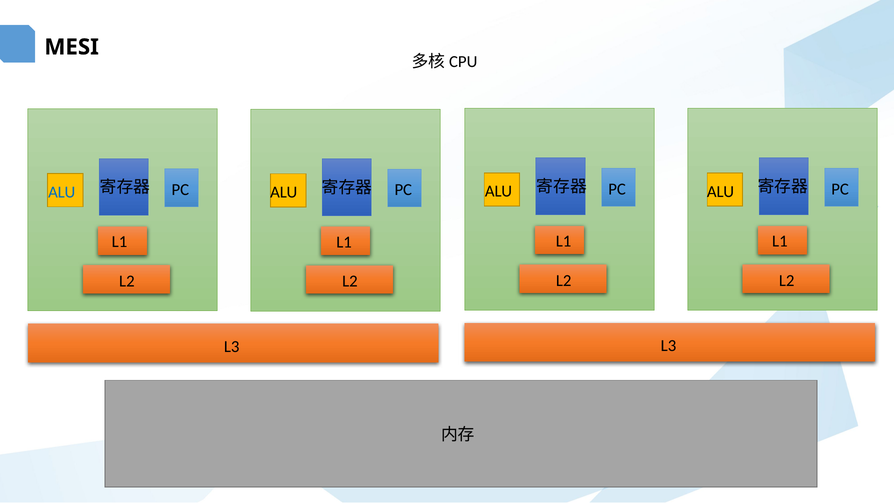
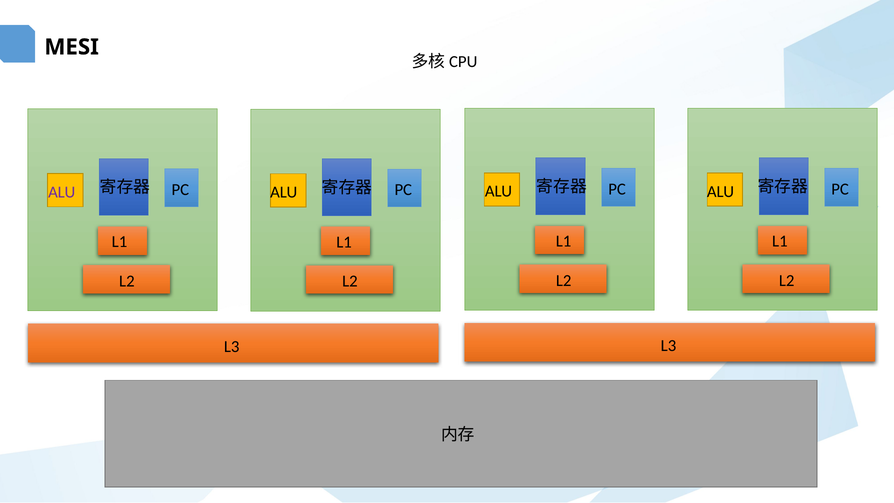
ALU colour: blue -> purple (62, 192)
